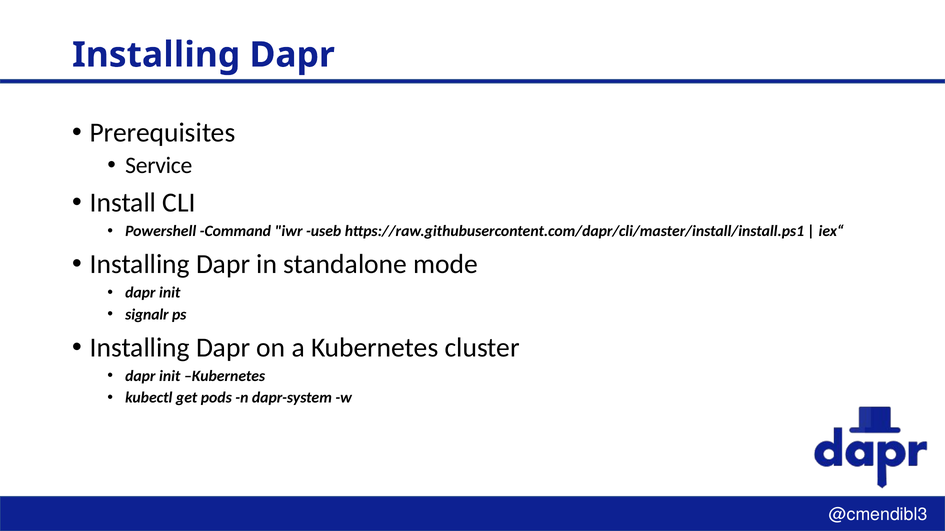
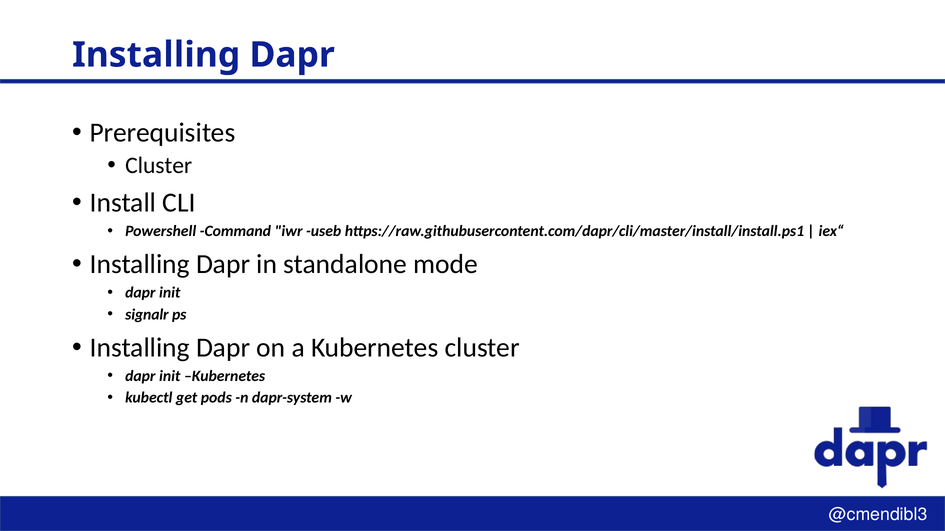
Service: Service -> Cluster (159, 165)
